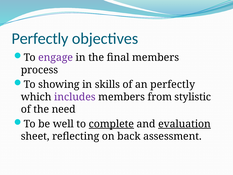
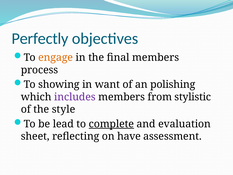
engage colour: purple -> orange (56, 57)
skills: skills -> want (107, 84)
an perfectly: perfectly -> polishing (173, 84)
need: need -> style (64, 109)
well: well -> lead (63, 124)
evaluation underline: present -> none (185, 124)
back: back -> have (129, 136)
